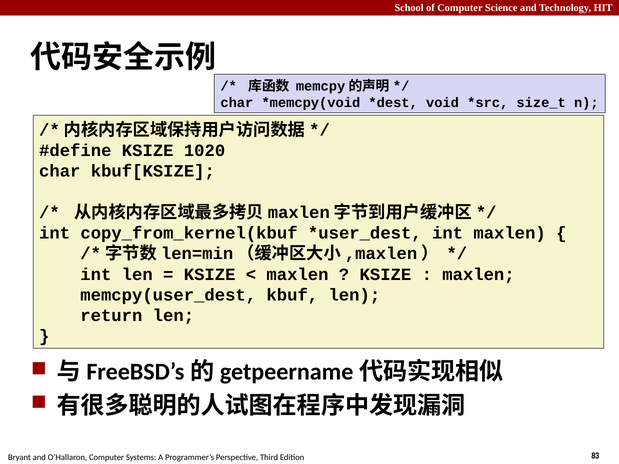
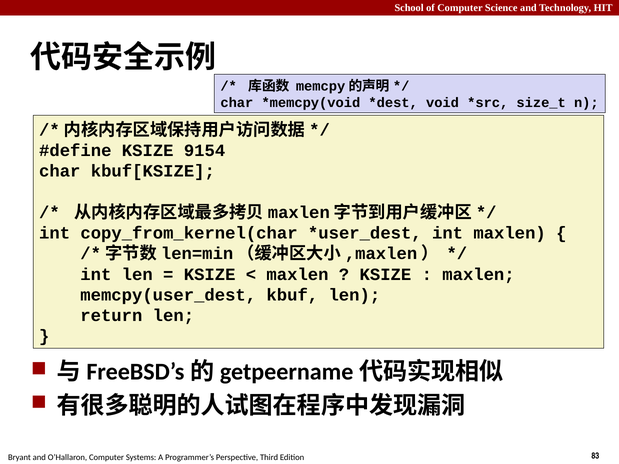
1020: 1020 -> 9154 (205, 151)
copy_from_kernel(kbuf: copy_from_kernel(kbuf -> copy_from_kernel(char (189, 233)
